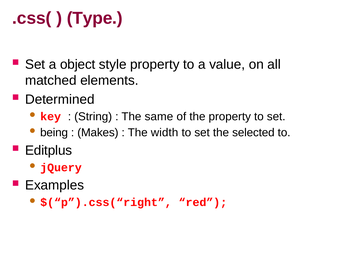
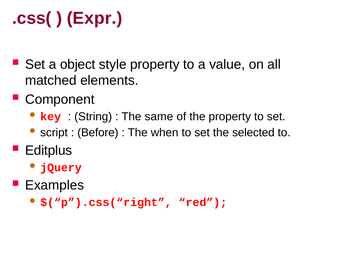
Type: Type -> Expr (95, 18)
Determined: Determined -> Component (60, 100)
being: being -> script (54, 133)
Makes: Makes -> Before (98, 133)
width: width -> when (165, 133)
